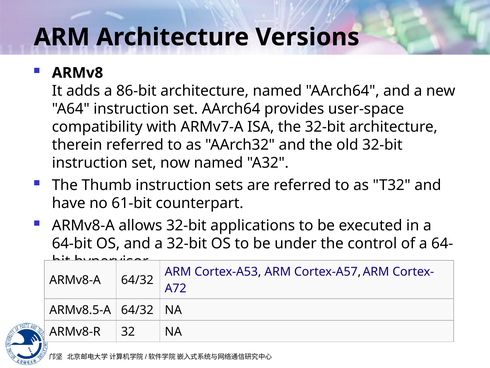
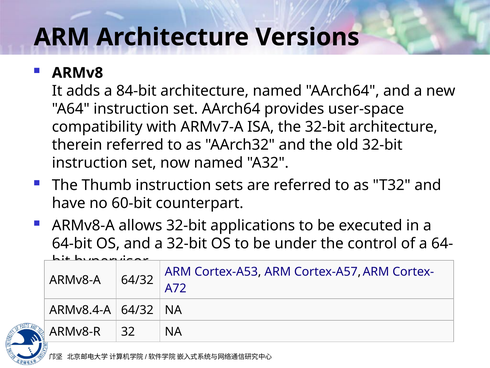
86-bit: 86-bit -> 84-bit (136, 91)
61-bit: 61-bit -> 60-bit (132, 203)
ARMv8.5-A: ARMv8.5-A -> ARMv8.4-A (80, 310)
